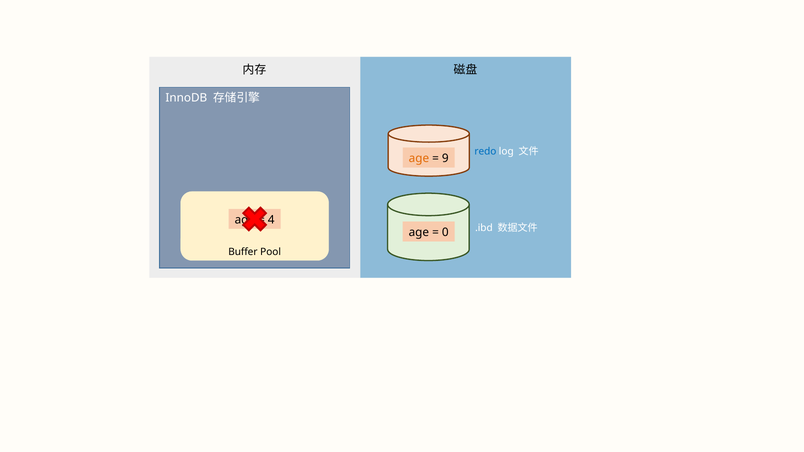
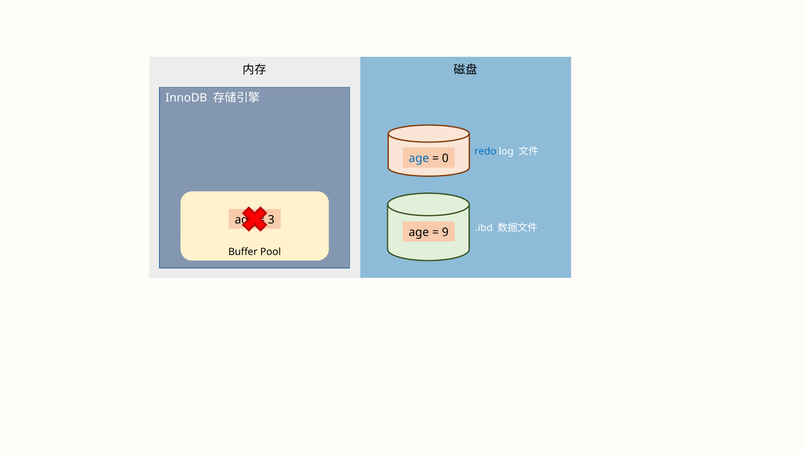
age colour: orange -> blue (419, 158)
9: 9 -> 0 (445, 158)
4: 4 -> 3 (271, 220)
0: 0 -> 9 (445, 232)
